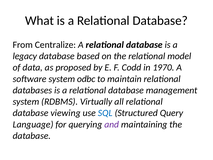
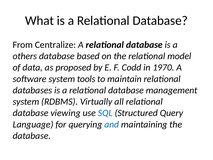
legacy: legacy -> others (25, 56)
odbc: odbc -> tools (86, 79)
and colour: purple -> blue (112, 124)
